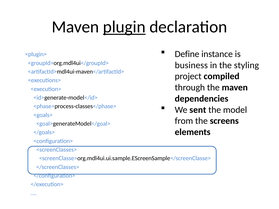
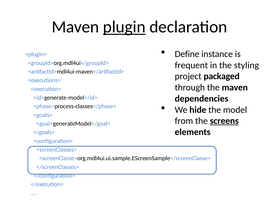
business: business -> frequent (191, 65)
compiled: compiled -> packaged (222, 76)
sent: sent -> hide (198, 110)
screens underline: none -> present (224, 121)
